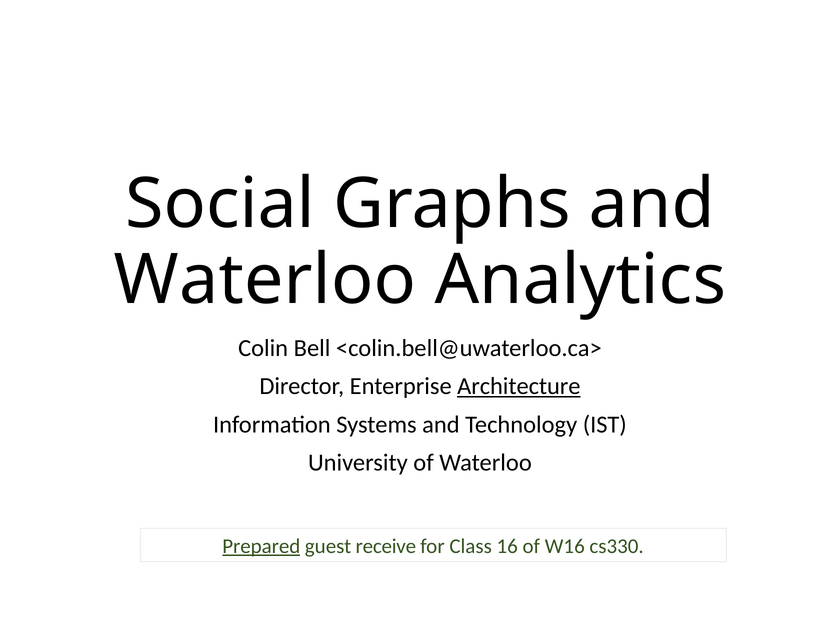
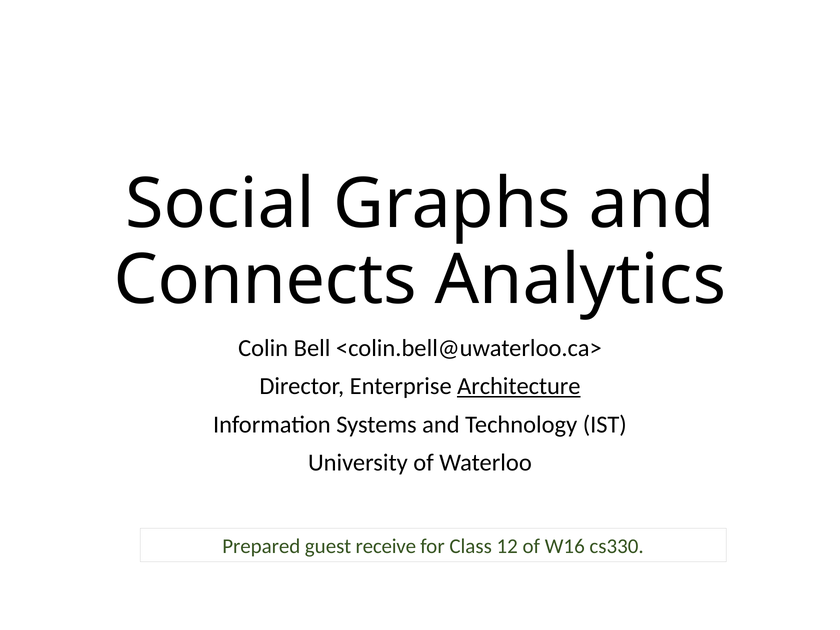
Waterloo: Waterloo -> Connects (265, 280)
Prepared underline: present -> none (261, 546)
16: 16 -> 12 (507, 546)
